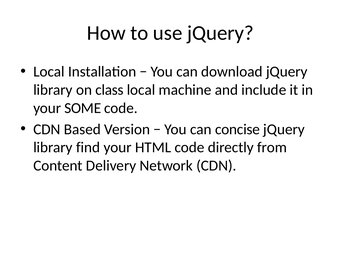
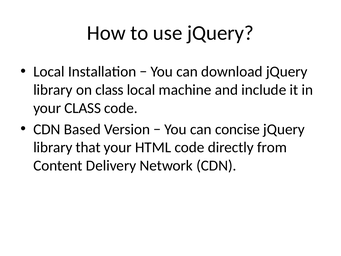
your SOME: SOME -> CLASS (83, 108)
find: find -> that (88, 147)
